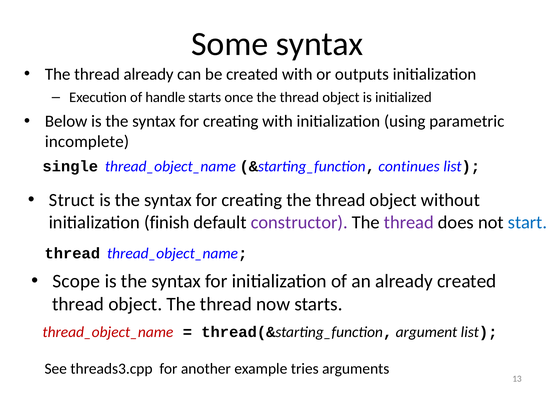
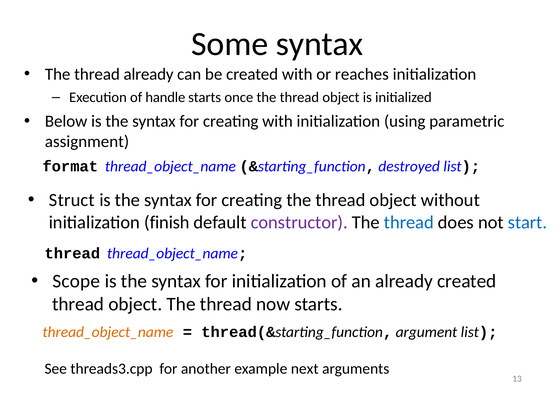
outputs: outputs -> reaches (362, 74)
incomplete: incomplete -> assignment (87, 142)
single: single -> format (70, 166)
continues: continues -> destroyed (409, 166)
thread colour: purple -> blue (409, 222)
thread_object_name colour: red -> orange (108, 332)
tries: tries -> next (305, 369)
